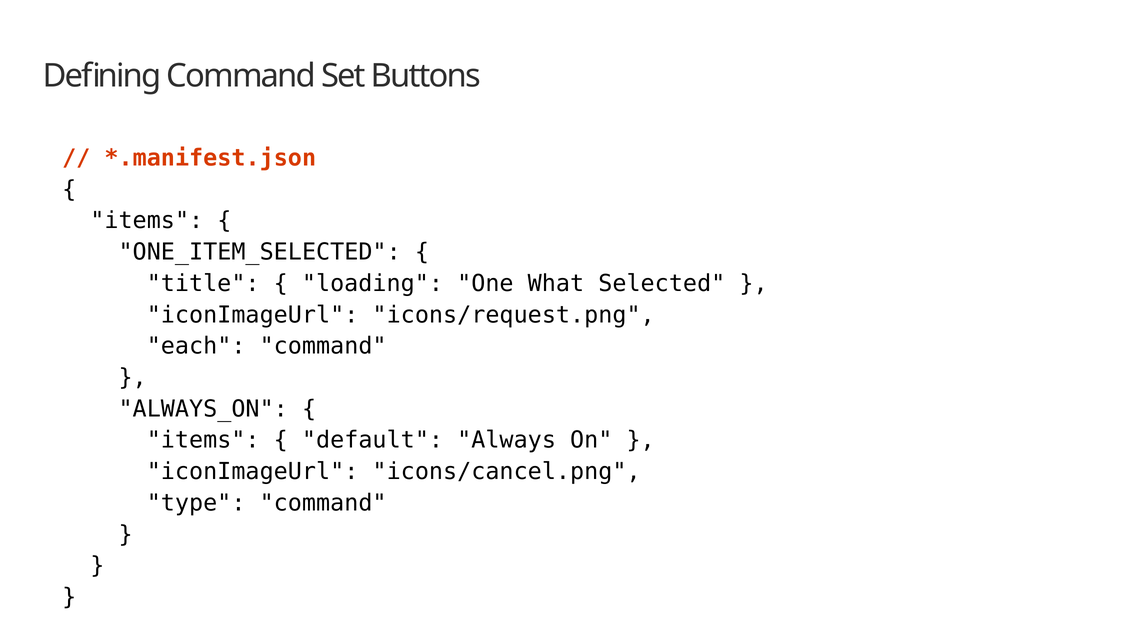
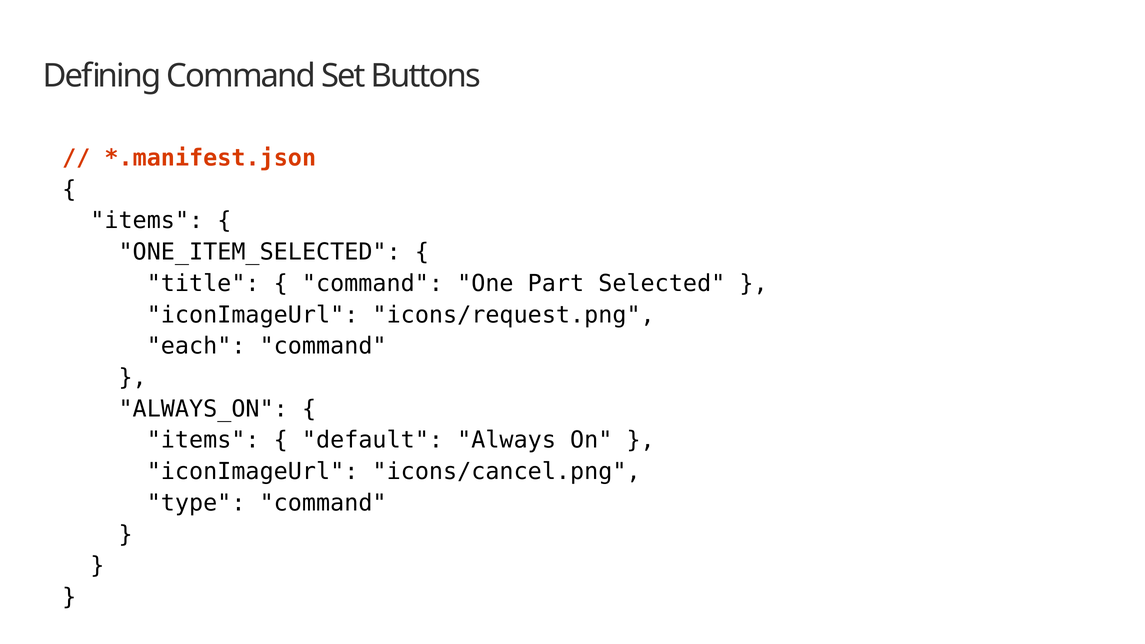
loading: loading -> command (372, 283)
What: What -> Part (556, 283)
